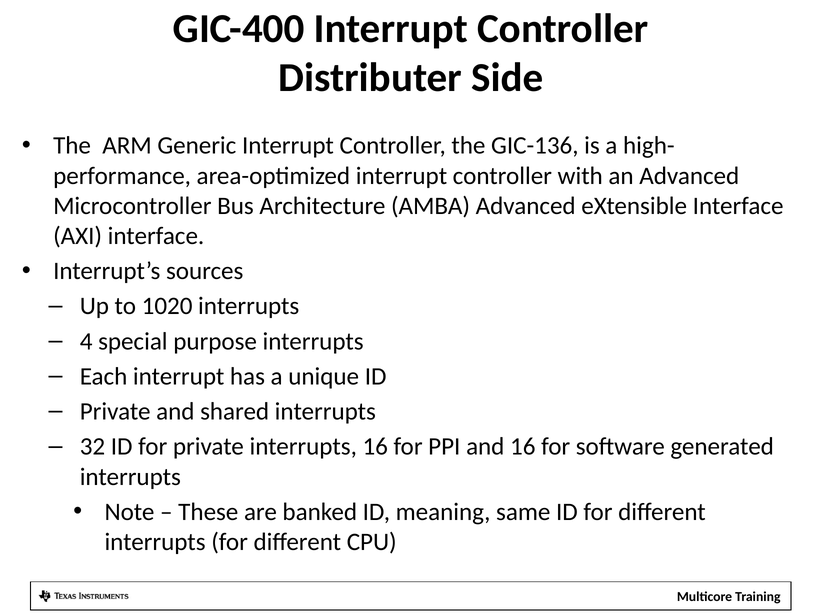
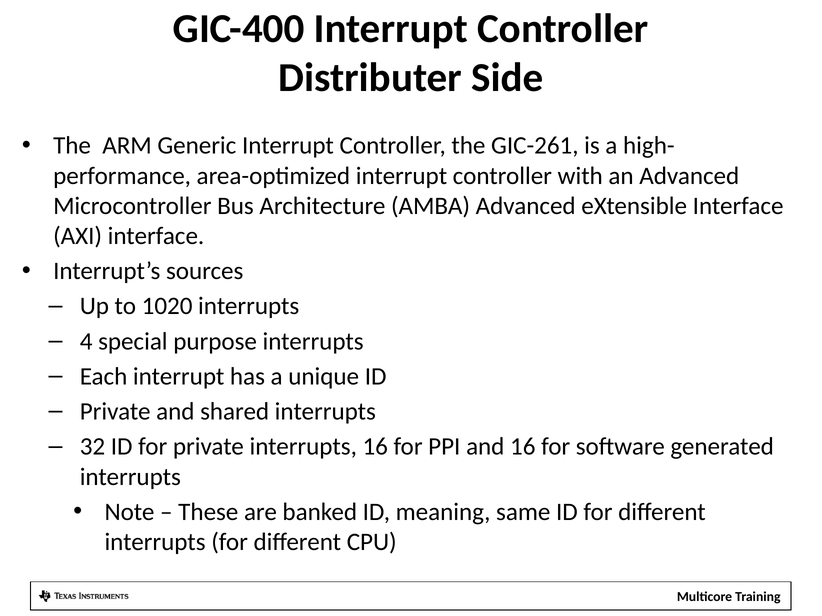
GIC-136: GIC-136 -> GIC-261 (535, 146)
